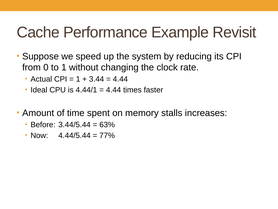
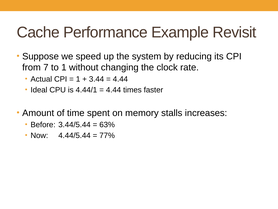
0: 0 -> 7 (46, 67)
